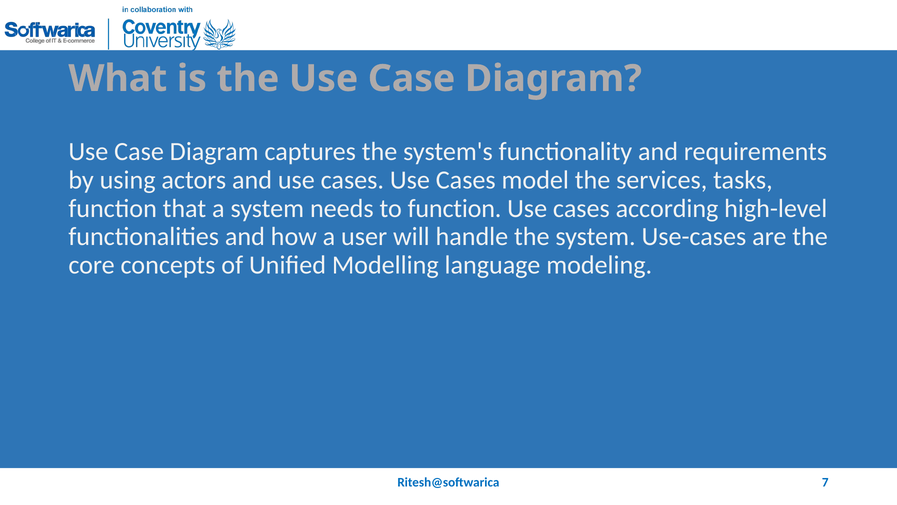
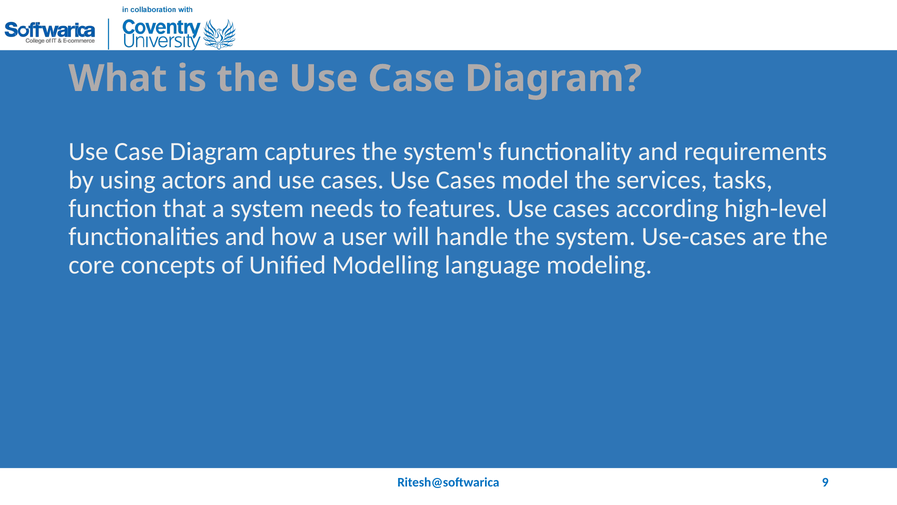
to function: function -> features (455, 208)
7: 7 -> 9 (825, 482)
